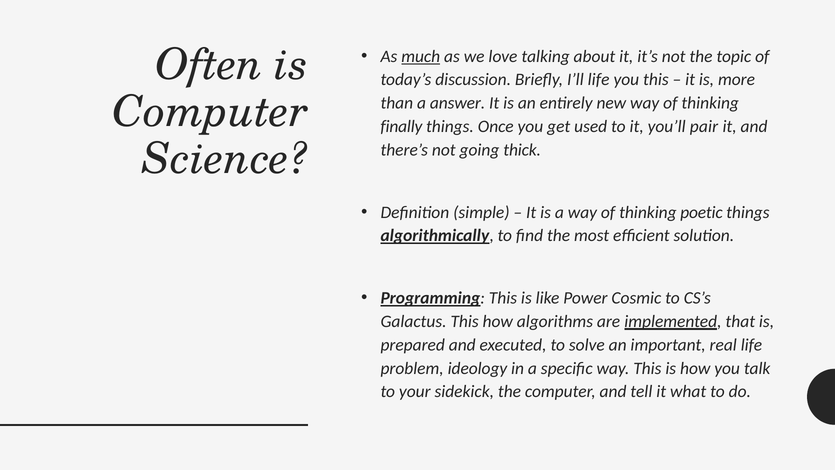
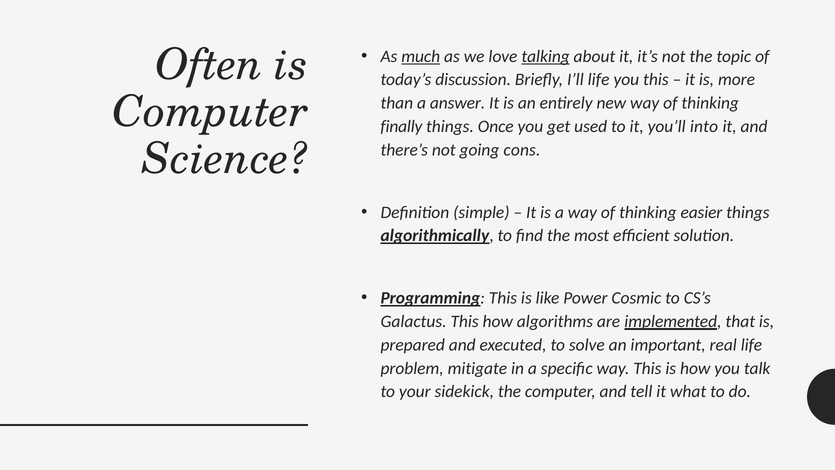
talking underline: none -> present (546, 56)
pair: pair -> into (704, 126)
thick: thick -> cons (522, 150)
poetic: poetic -> easier (701, 212)
ideology: ideology -> mitigate (477, 368)
